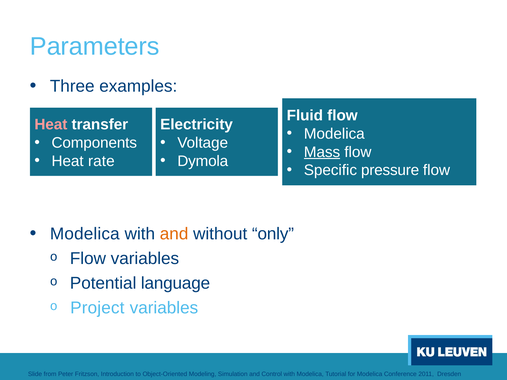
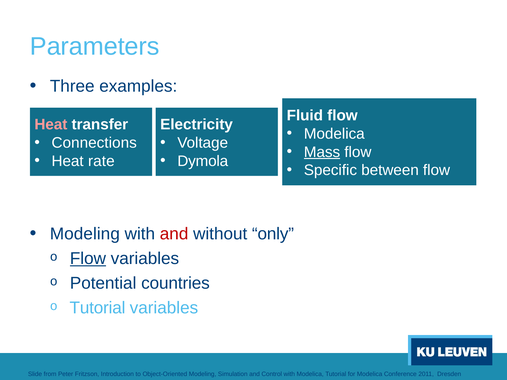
Components: Components -> Connections (94, 143)
pressure: pressure -> between (390, 170)
Modelica: Modelica -> Modeling (85, 234)
and colour: orange -> red (174, 234)
Flow underline: none -> present (88, 259)
language: language -> countries (175, 283)
Project: Project -> Tutorial (97, 308)
